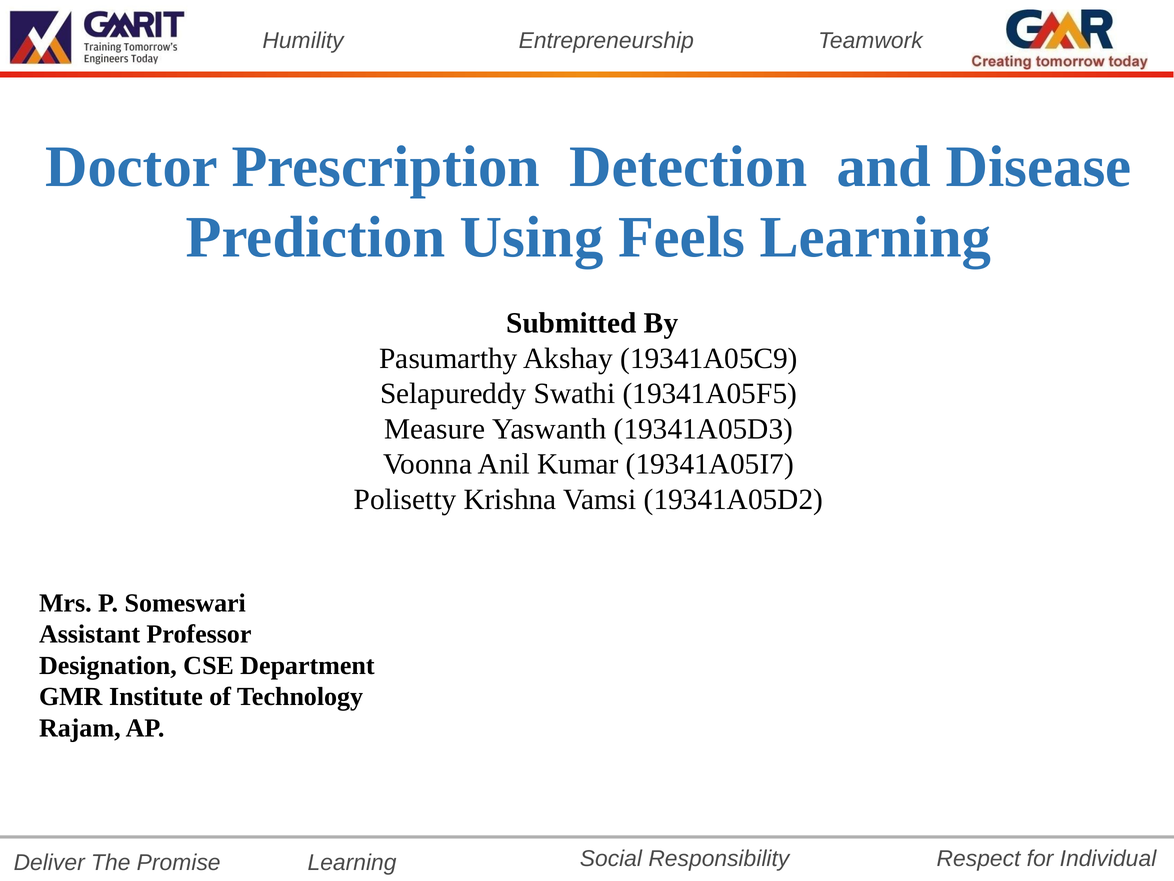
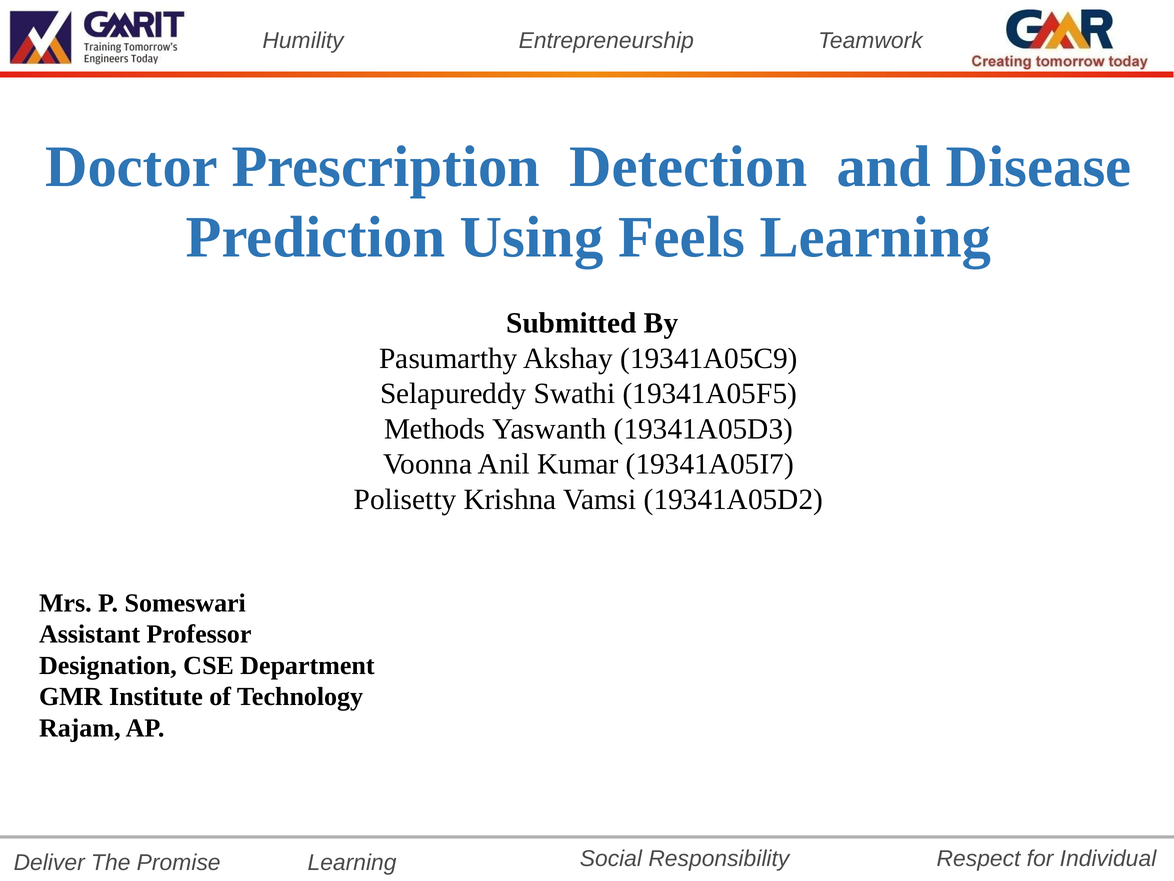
Measure: Measure -> Methods (435, 429)
